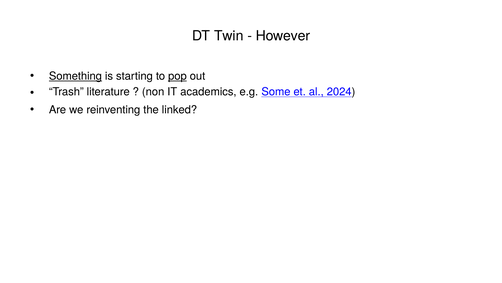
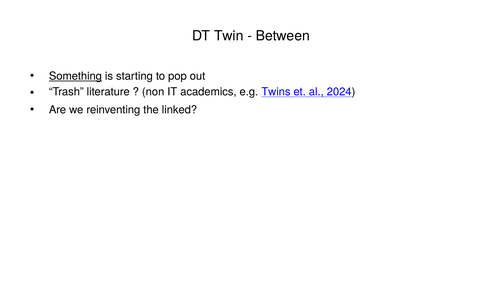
However: However -> Between (283, 36)
pop underline: present -> none (177, 76)
Some: Some -> Twins (276, 91)
